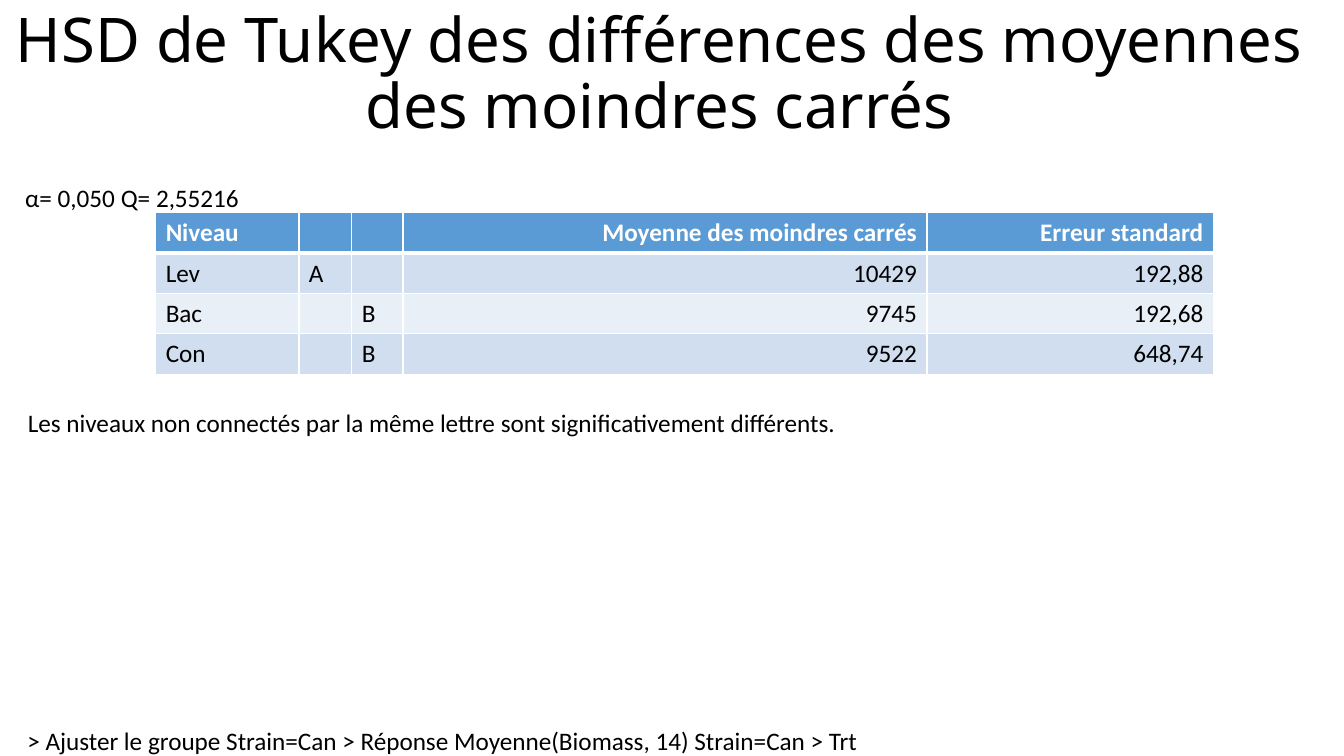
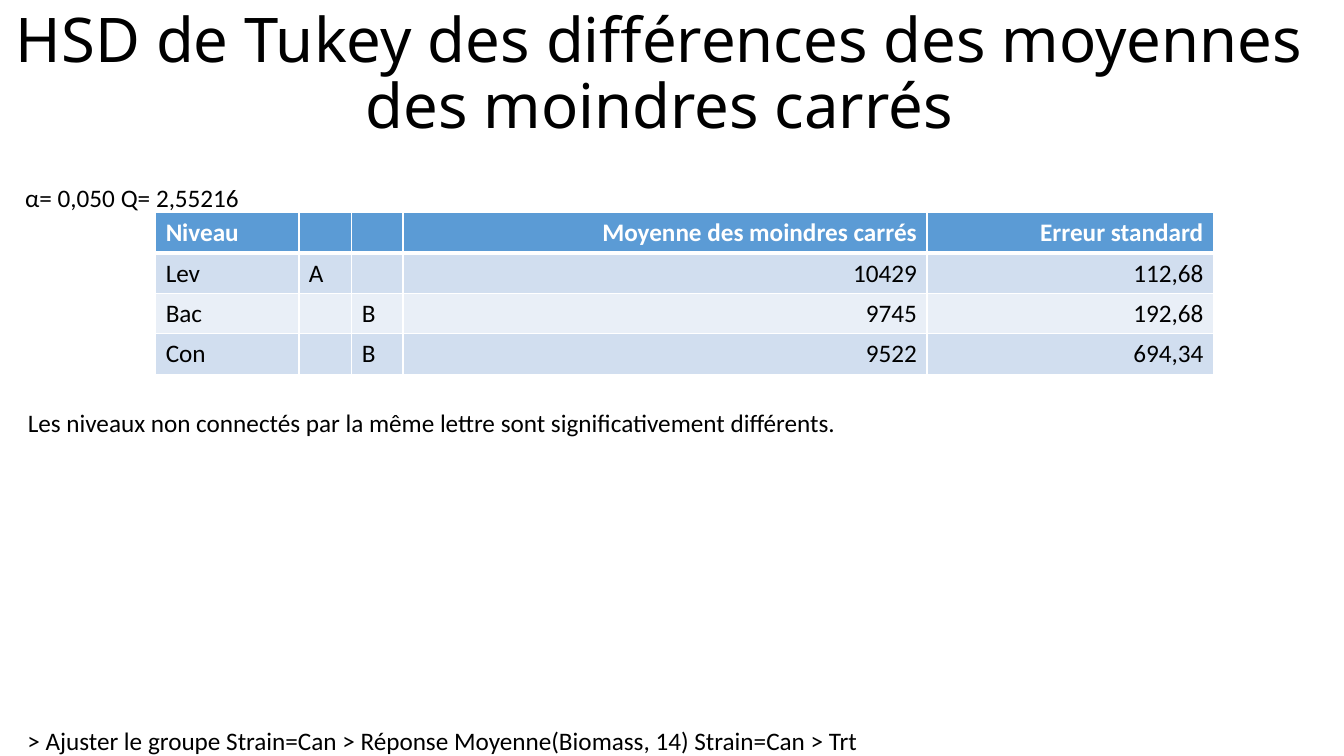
192,88: 192,88 -> 112,68 (1168, 274)
648,74: 648,74 -> 694,34 (1168, 355)
